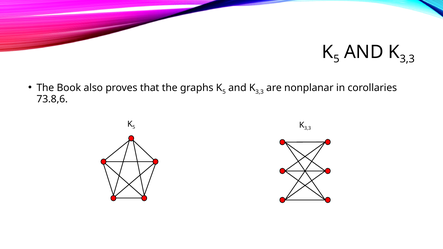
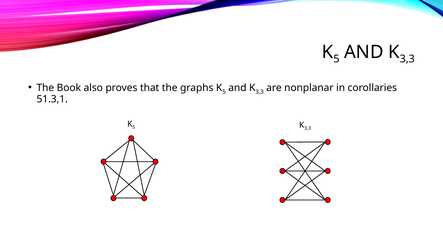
73.8,6: 73.8,6 -> 51.3,1 (52, 99)
